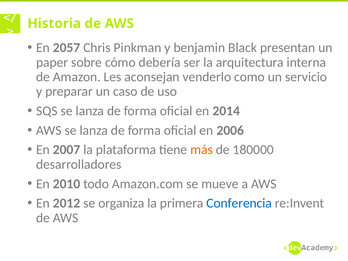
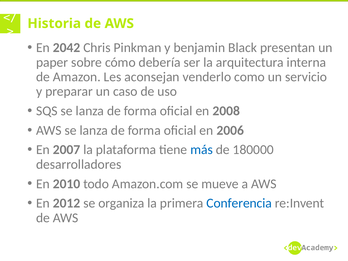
2057: 2057 -> 2042 (66, 48)
2014: 2014 -> 2008 (226, 111)
más colour: orange -> blue (202, 150)
